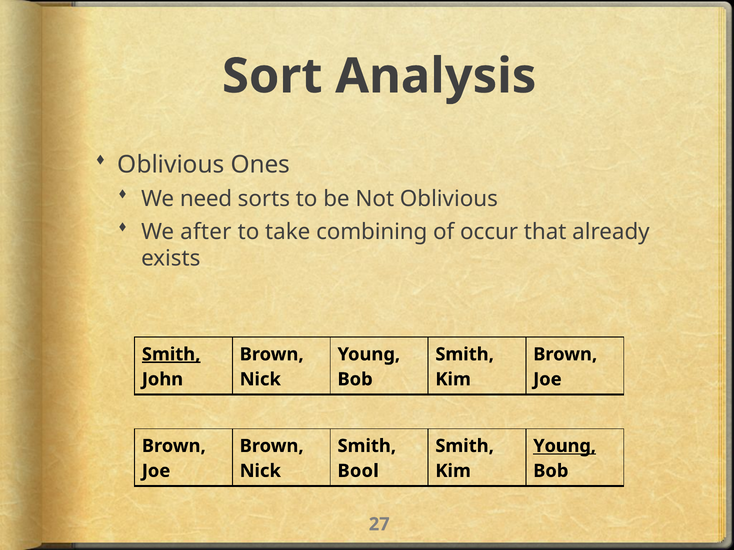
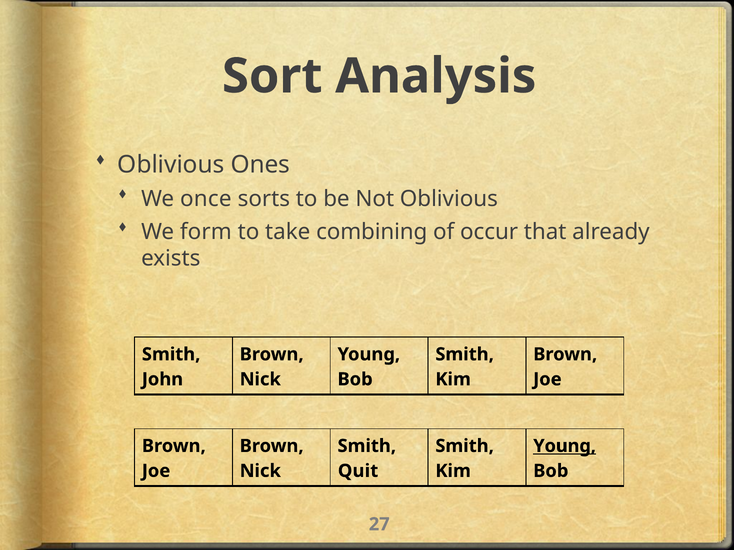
need: need -> once (206, 199)
after: after -> form (206, 232)
Smith underline: present -> none (171, 355)
Bool: Bool -> Quit (358, 471)
